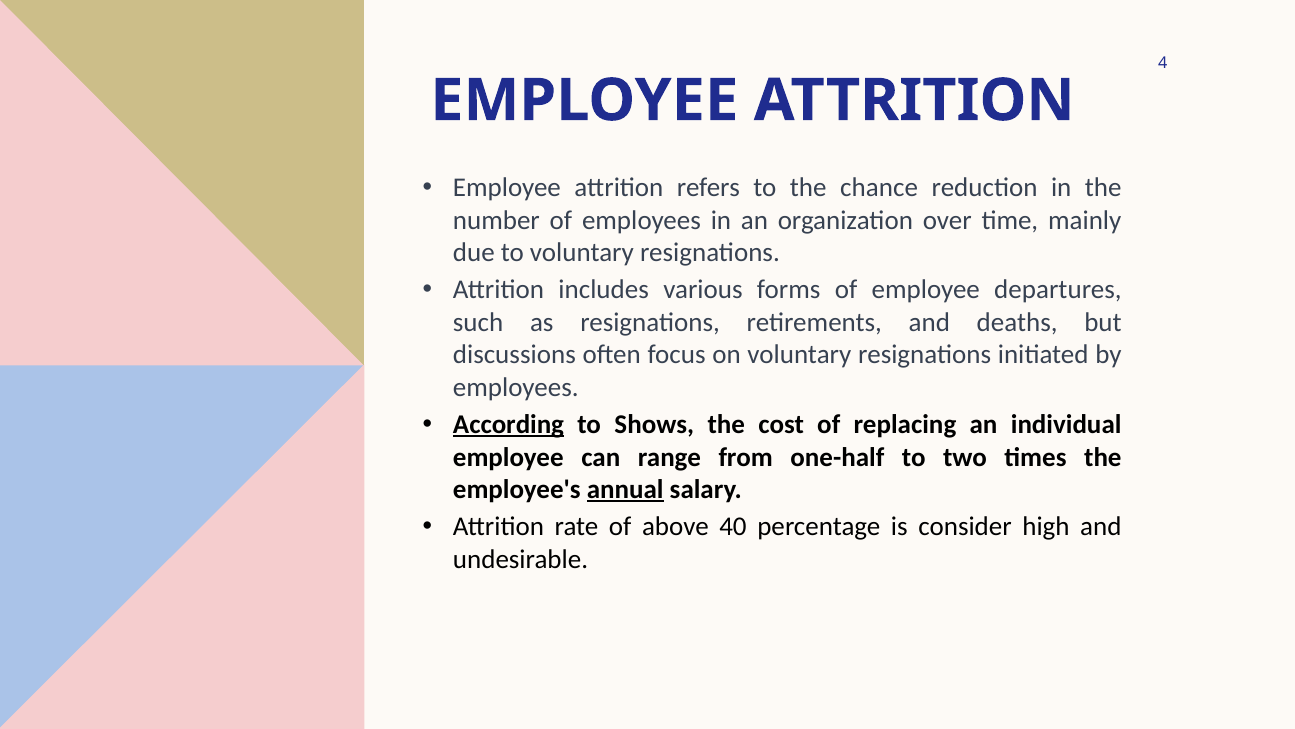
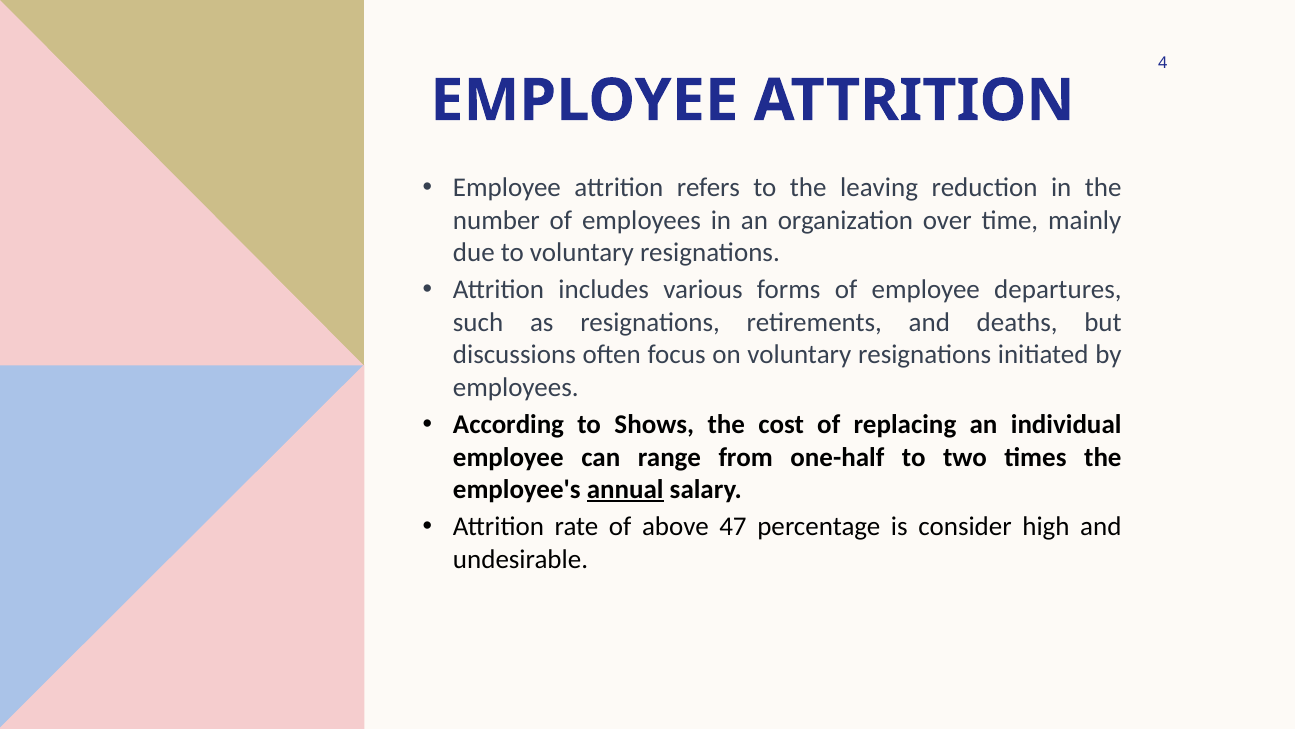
chance: chance -> leaving (879, 188)
According underline: present -> none (508, 424)
40: 40 -> 47 (733, 526)
